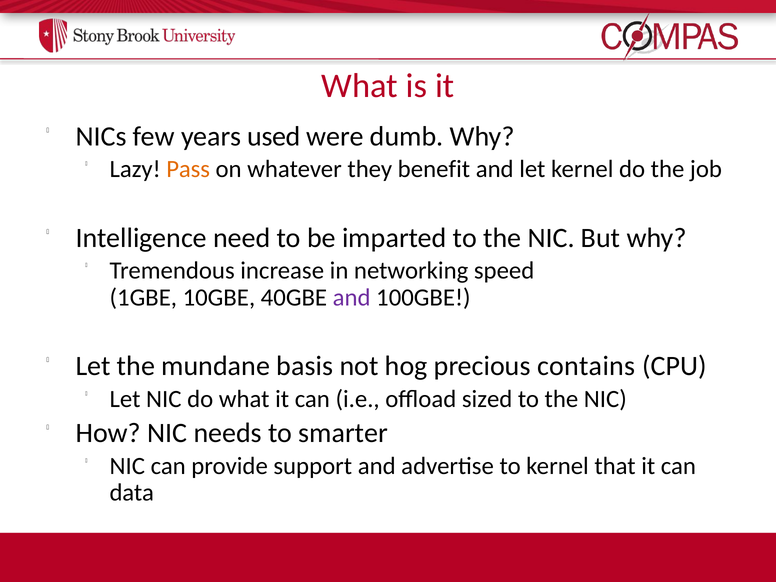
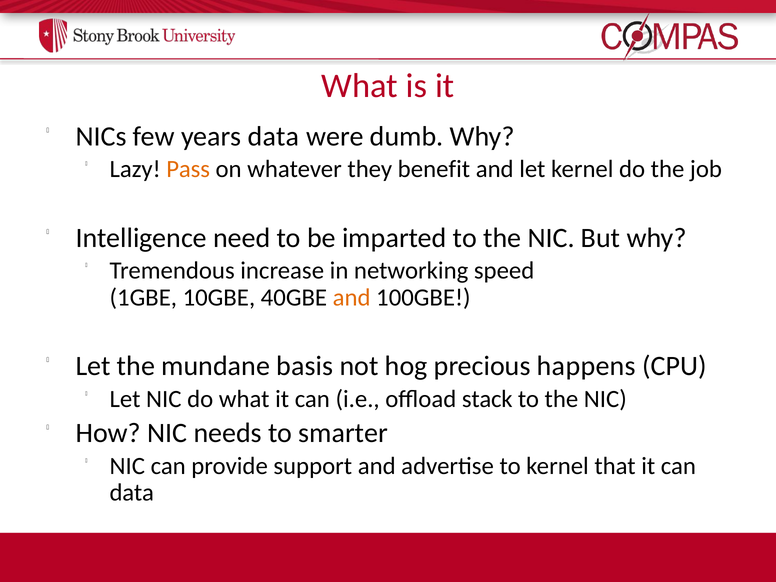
years used: used -> data (274, 136)
and colour: purple -> orange (352, 297)
contains: contains -> happens (586, 366)
sized: sized -> stack (487, 399)
